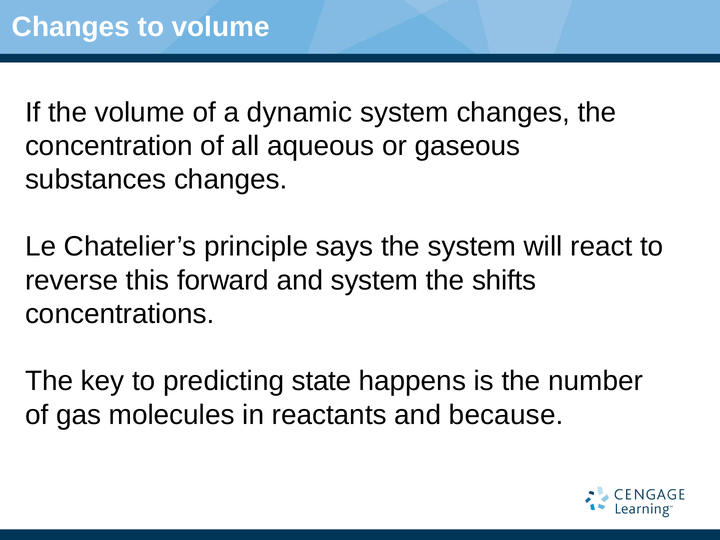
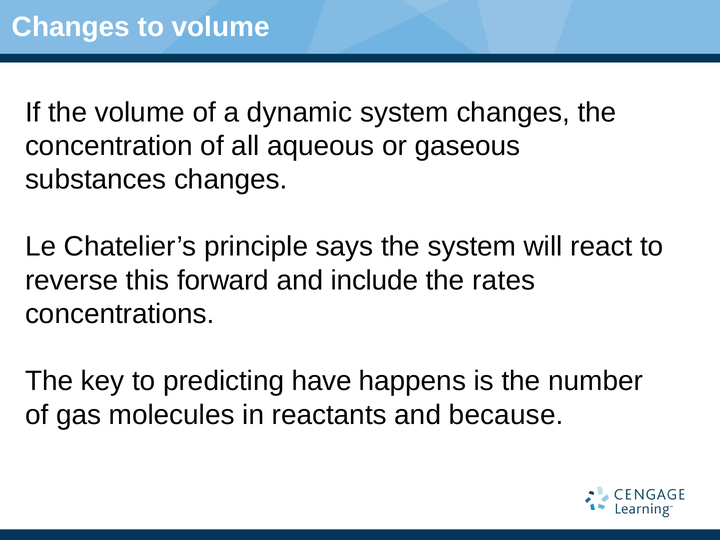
and system: system -> include (374, 280)
shifts: shifts -> rates (504, 280)
state: state -> have (322, 381)
